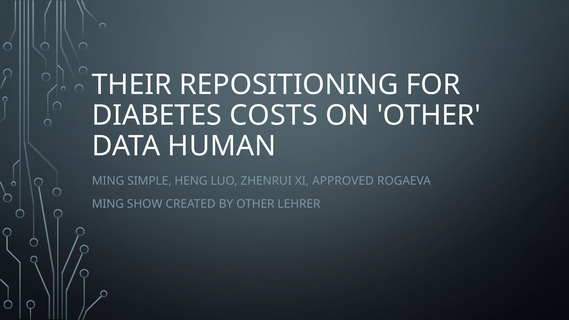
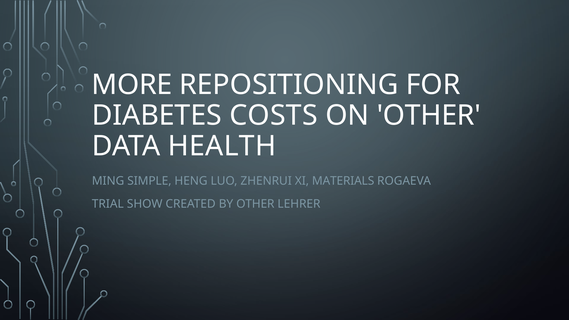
THEIR: THEIR -> MORE (132, 85)
HUMAN: HUMAN -> HEALTH (222, 146)
APPROVED: APPROVED -> MATERIALS (343, 181)
MING: MING -> TRIAL (108, 204)
